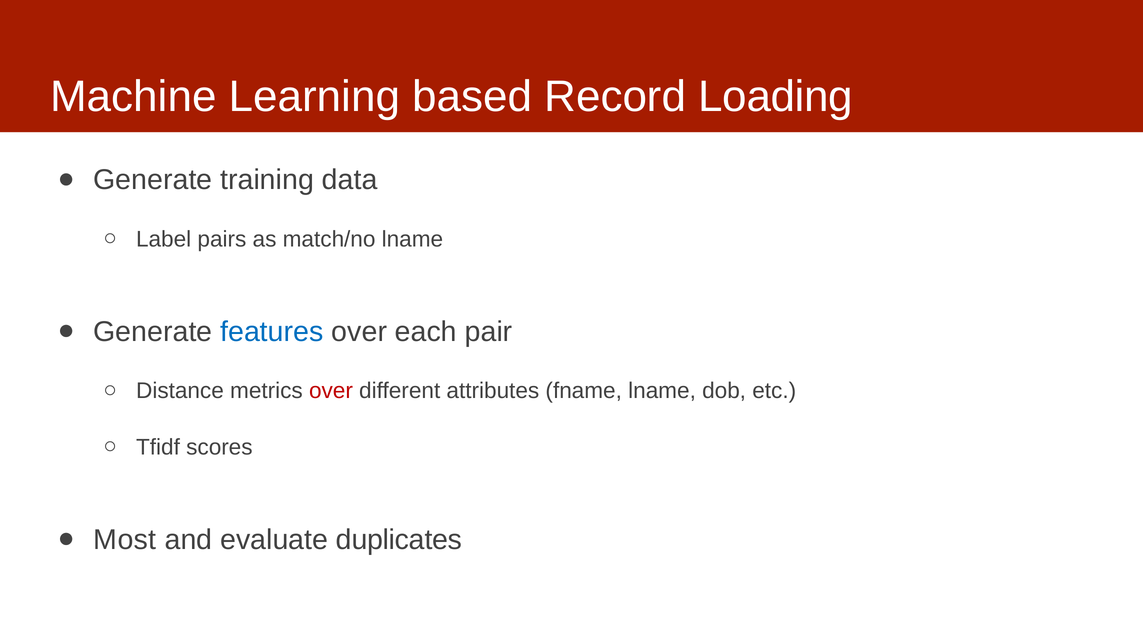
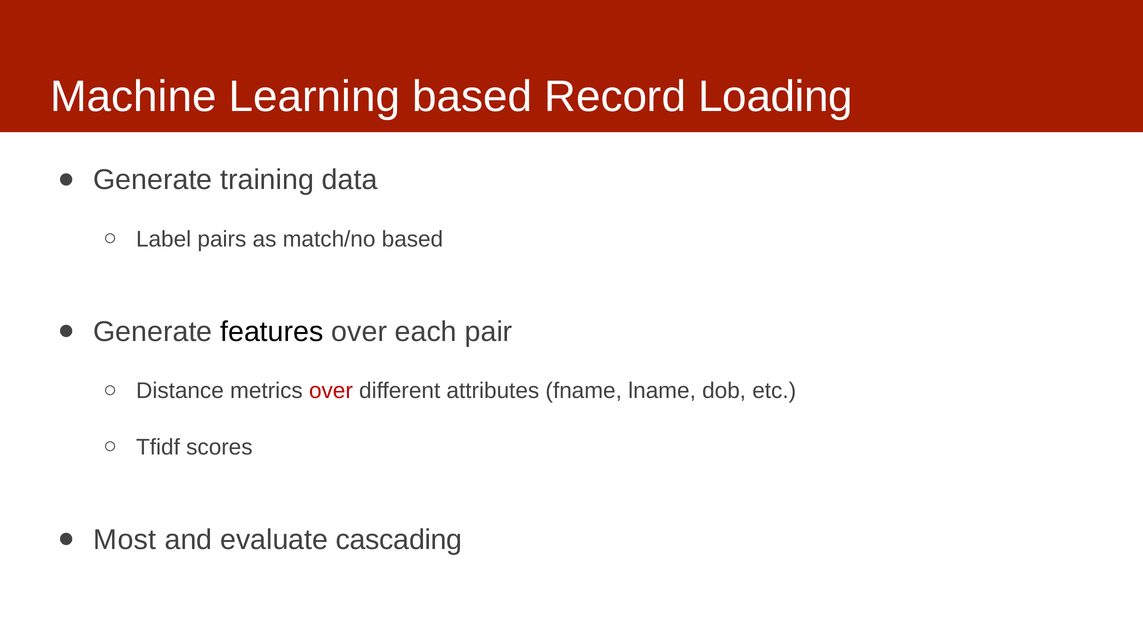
match/no lname: lname -> based (412, 239)
features colour: blue -> black (272, 332)
duplicates: duplicates -> cascading (399, 540)
